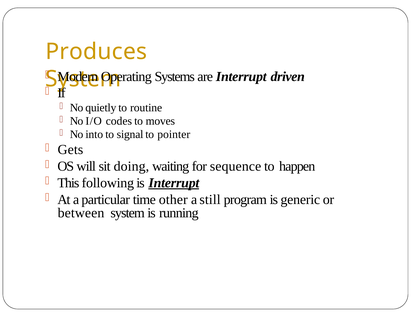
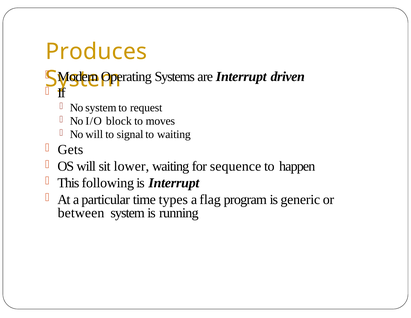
No quietly: quietly -> system (101, 108)
routine: routine -> request (146, 108)
codes: codes -> block (119, 121)
No into: into -> will (94, 134)
to pointer: pointer -> waiting (174, 134)
doing: doing -> lower (131, 166)
Interrupt underline: present -> none (174, 183)
other: other -> types (173, 199)
still: still -> flag (210, 199)
